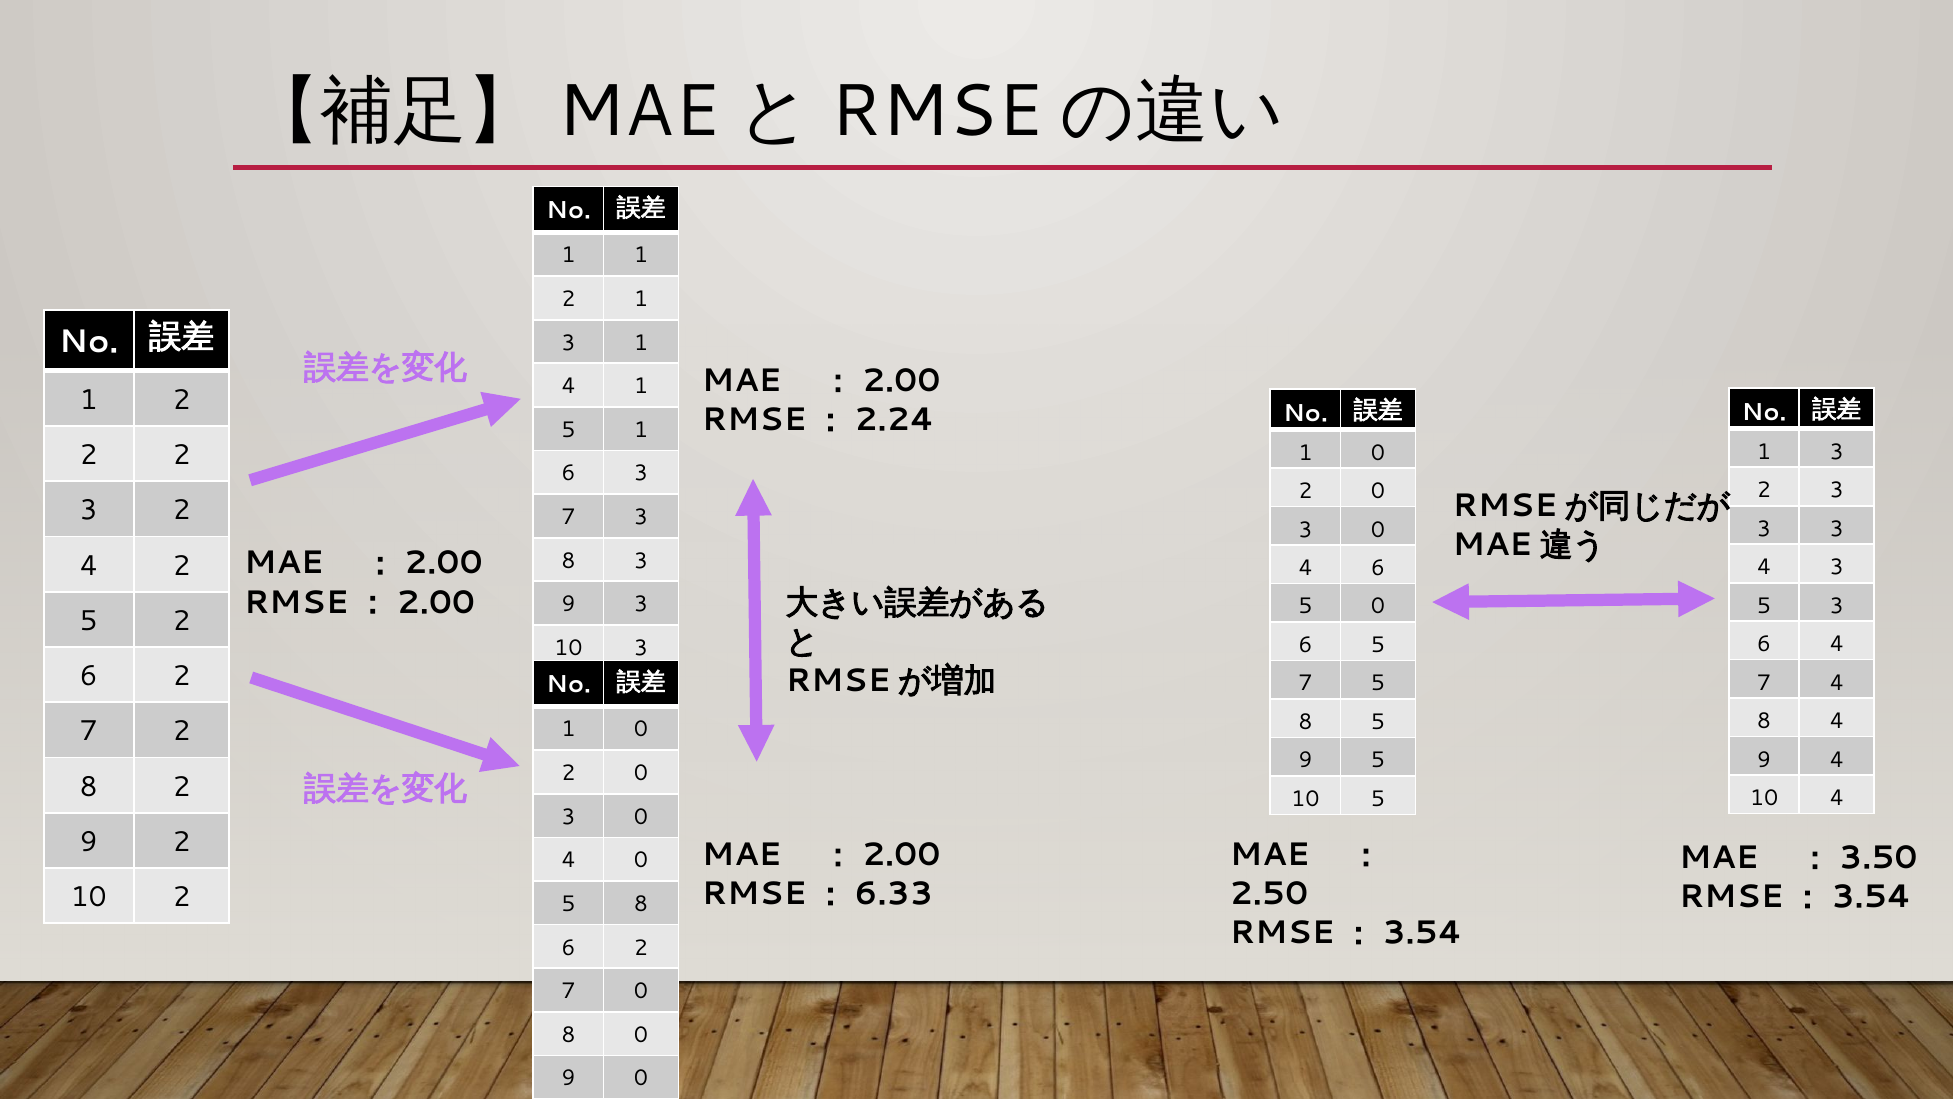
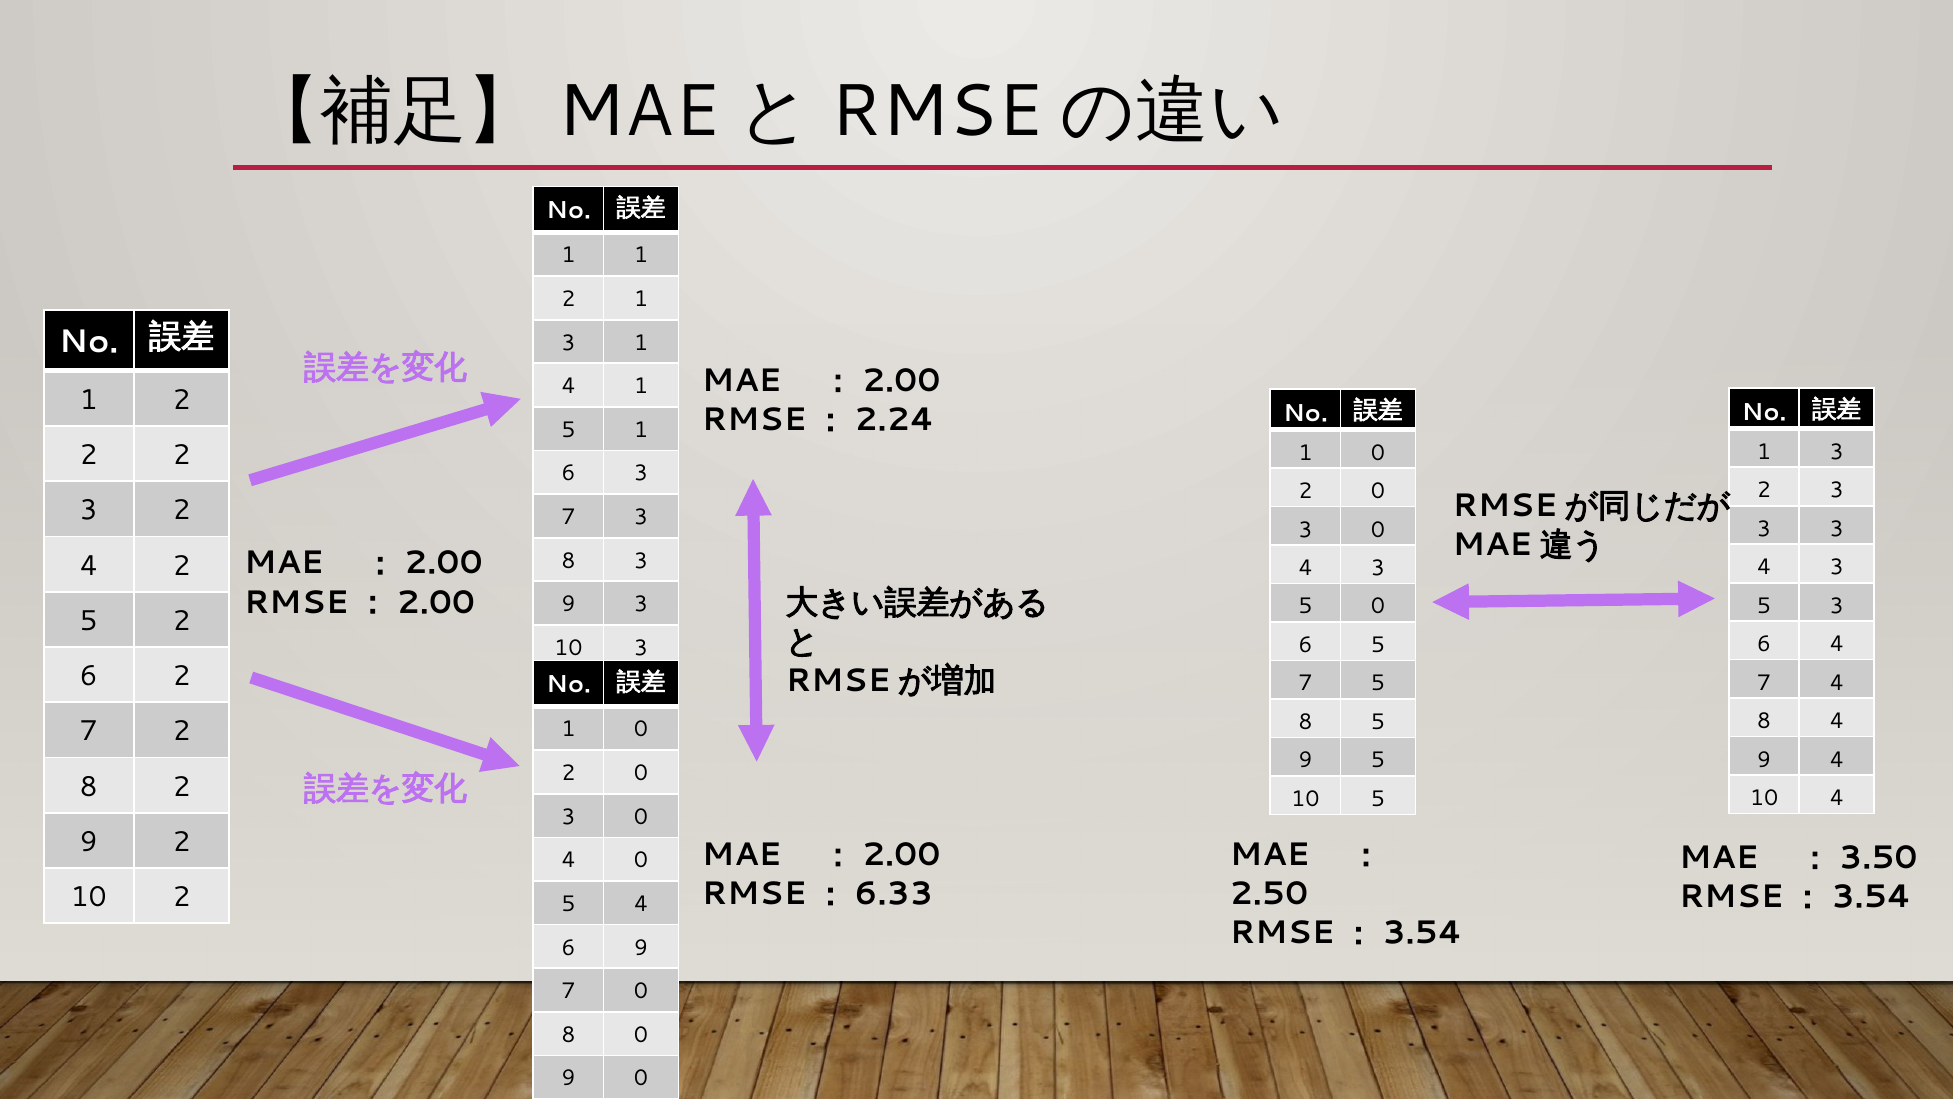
6: 6 -> 3 (1378, 568)
8: 8 -> 4 (641, 904)
2: 2 -> 9 (641, 947)
